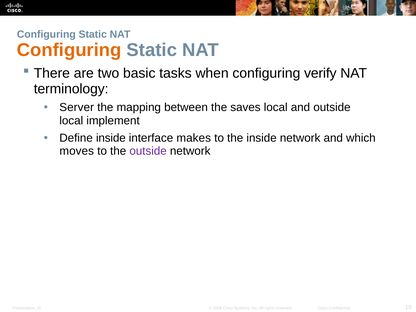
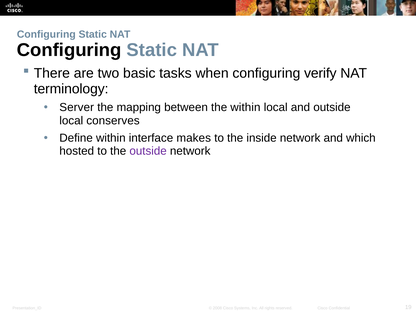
Configuring colour: orange -> black (69, 50)
the saves: saves -> within (245, 108)
implement: implement -> conserves (113, 121)
Define inside: inside -> within (111, 138)
moves: moves -> hosted (77, 151)
